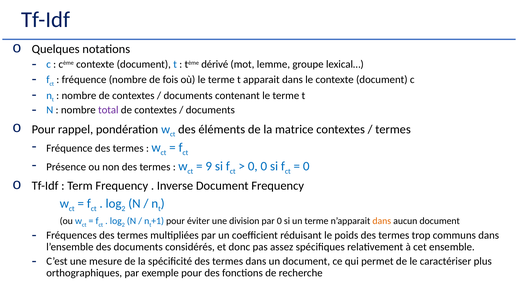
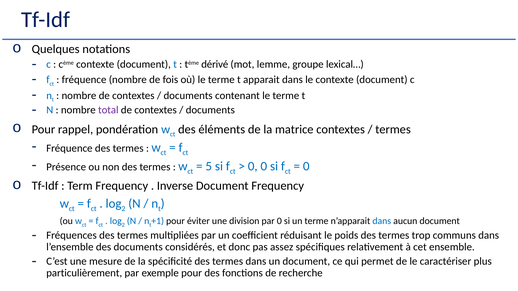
9: 9 -> 5 (209, 166)
dans colour: orange -> blue (382, 221)
orthographiques: orthographiques -> particulièrement (84, 273)
